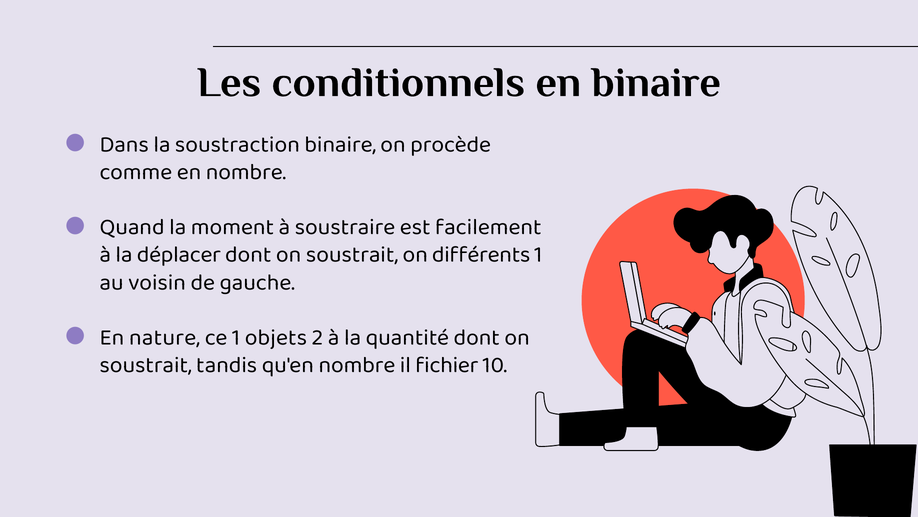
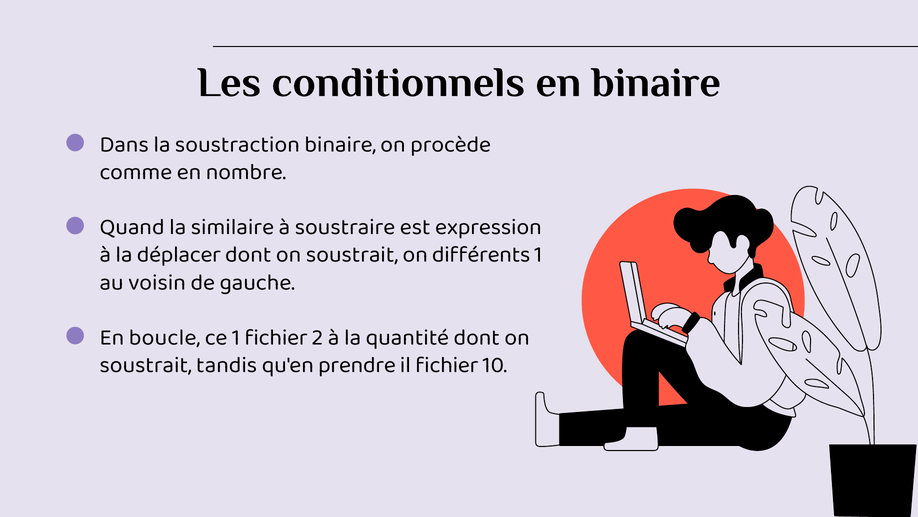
moment: moment -> similaire (232, 227)
facilement: facilement -> expression (488, 227)
nature: nature -> boucle (164, 337)
1 objets: objets -> fichier (276, 337)
qu'en nombre: nombre -> prendre (357, 364)
